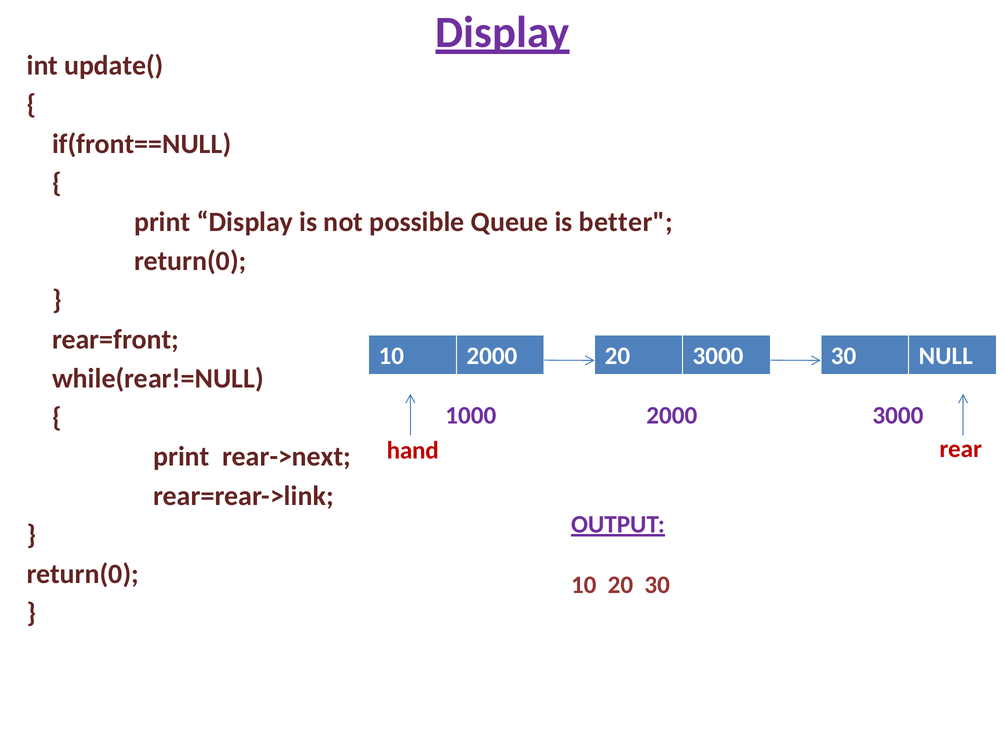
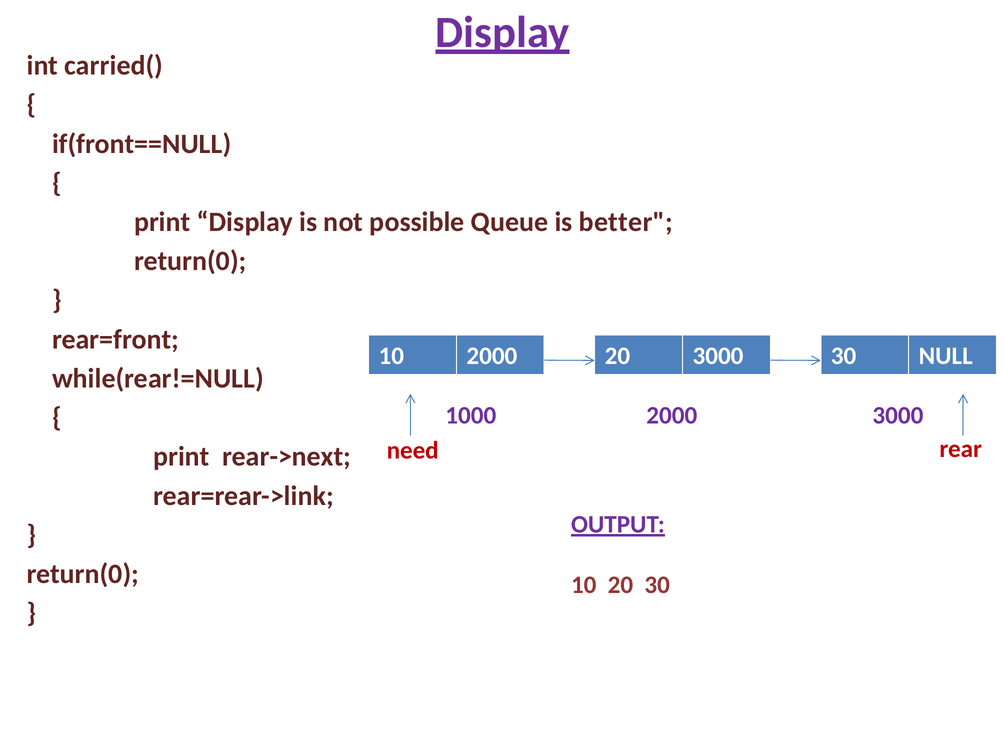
update(: update( -> carried( (114, 66)
hand: hand -> need (413, 450)
